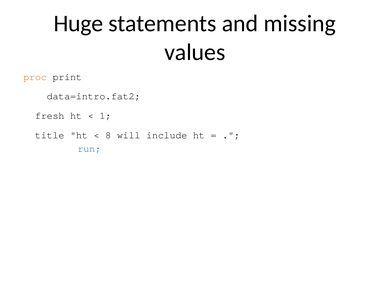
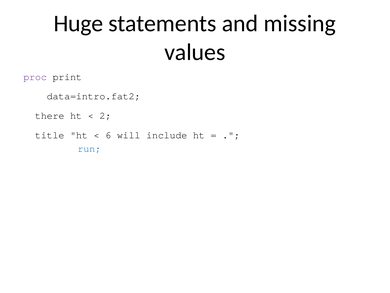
proc colour: orange -> purple (35, 77)
fresh: fresh -> there (50, 115)
1: 1 -> 2 (105, 115)
8: 8 -> 6 (108, 135)
